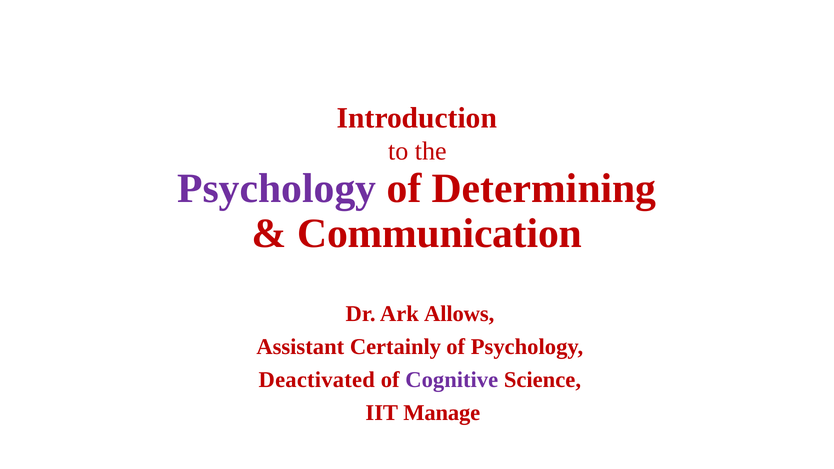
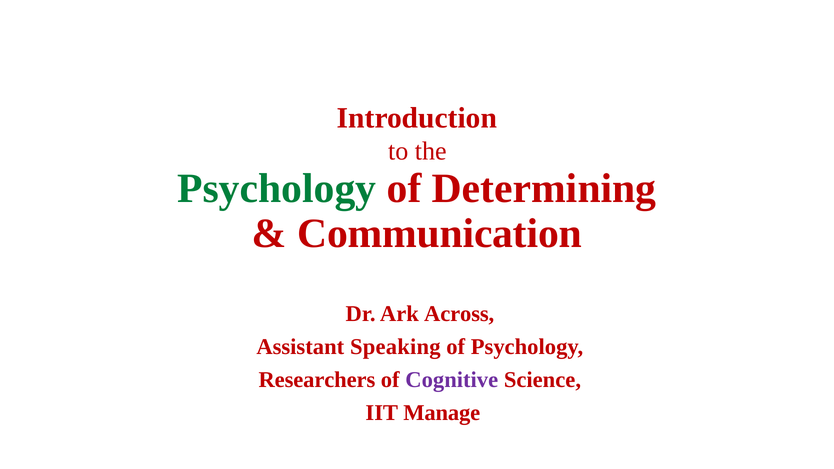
Psychology colour: purple -> green (277, 189)
Allows: Allows -> Across (459, 314)
Certainly: Certainly -> Speaking (395, 347)
Deactivated: Deactivated -> Researchers (317, 380)
